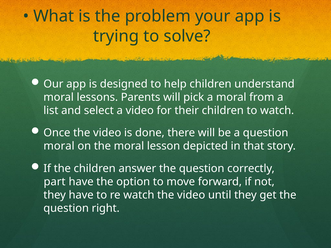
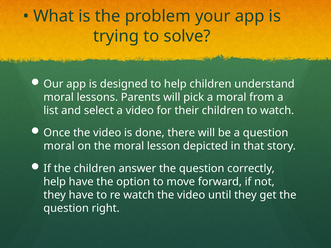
part: part -> help (55, 182)
